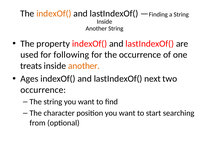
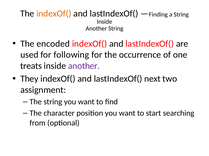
property: property -> encoded (53, 44)
another colour: orange -> purple (84, 66)
Ages: Ages -> They (29, 79)
occurrence: occurrence -> assignment (43, 90)
